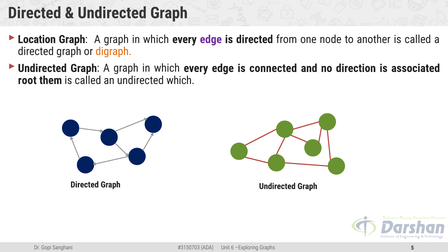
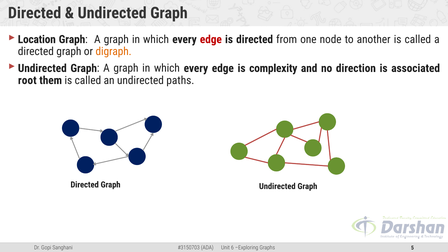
edge colour: purple -> red (211, 39)
connected: connected -> complexity (273, 68)
undirected which: which -> paths (180, 80)
